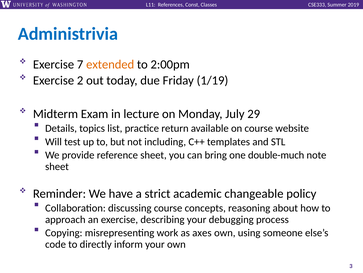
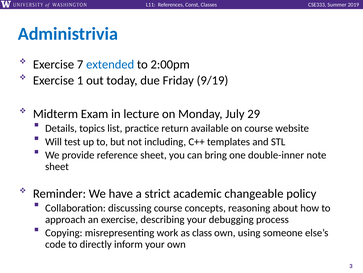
extended colour: orange -> blue (110, 64)
2: 2 -> 1 (80, 80)
1/19: 1/19 -> 9/19 (212, 80)
double-much: double-much -> double-inner (276, 155)
axes: axes -> class (202, 232)
